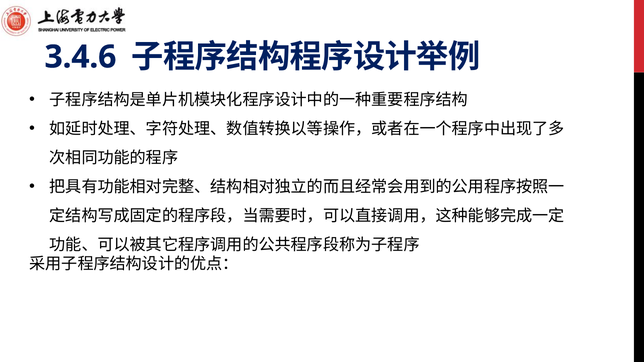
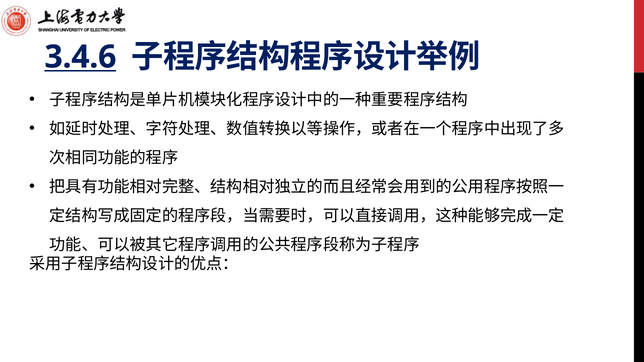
3.4.6 underline: none -> present (80, 57)
